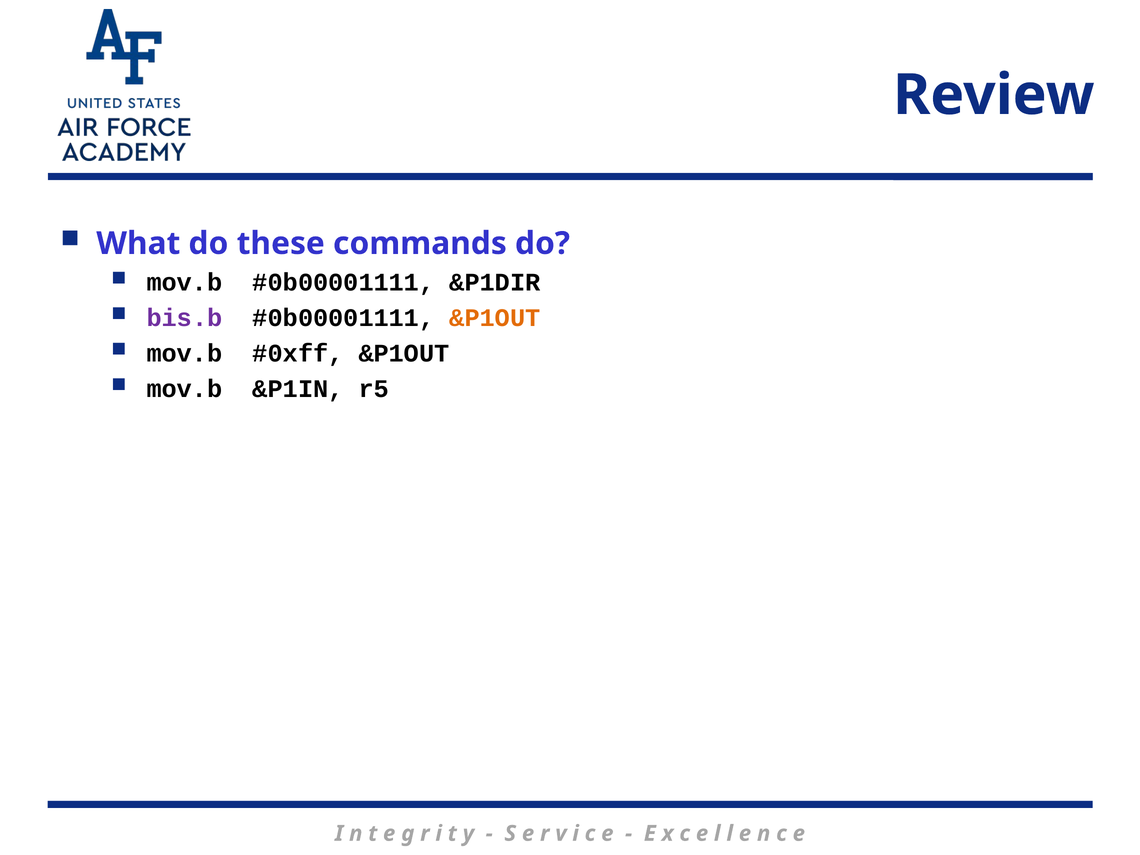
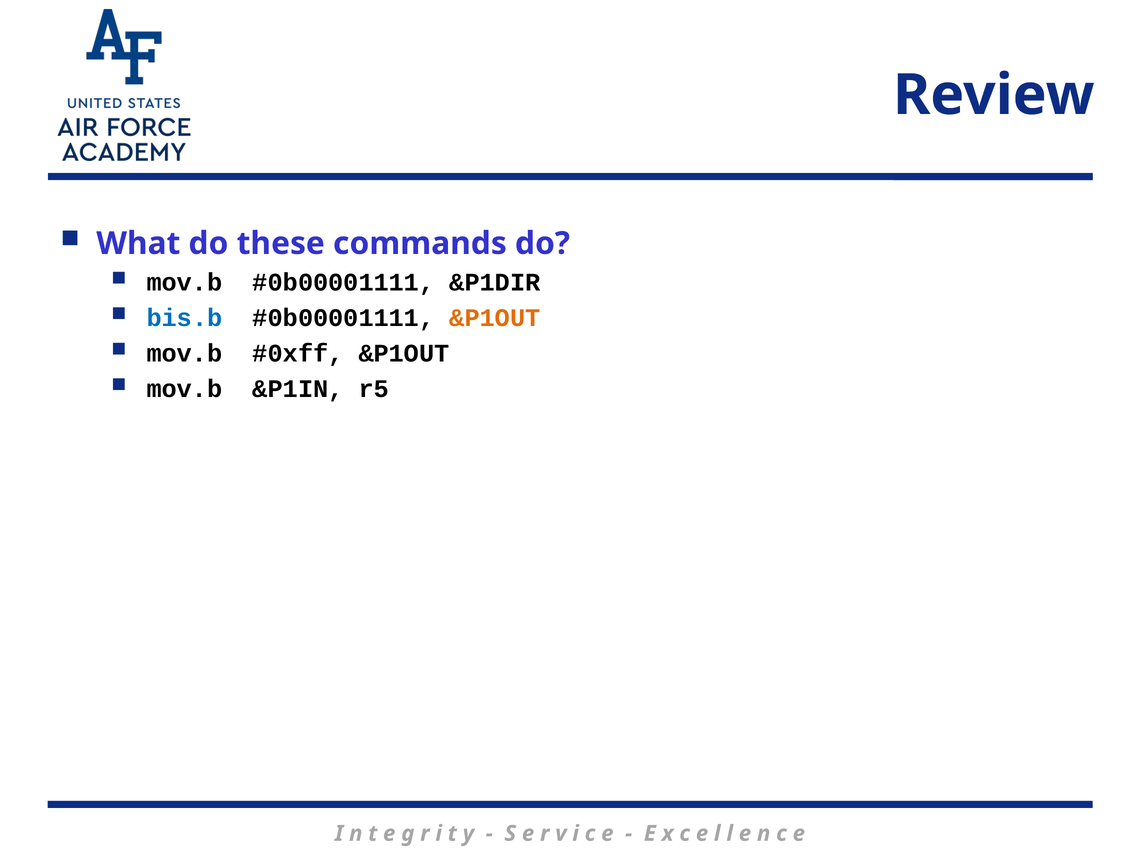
bis.b colour: purple -> blue (184, 318)
